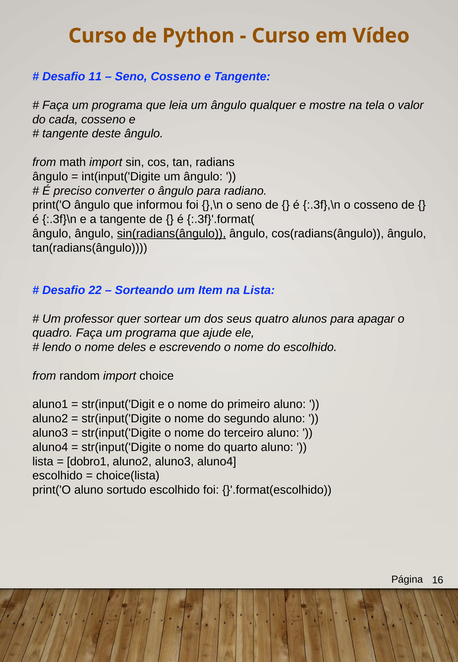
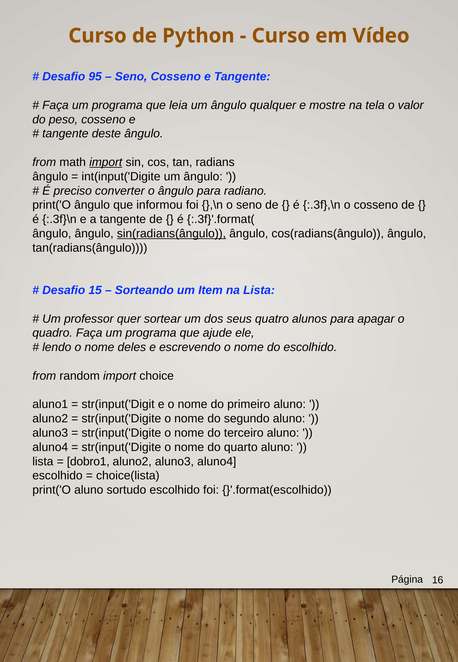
11: 11 -> 95 (95, 77)
cada: cada -> peso (63, 119)
import underline: none -> present (106, 162)
22: 22 -> 15 (95, 290)
